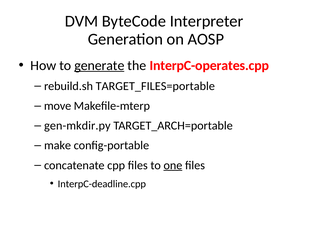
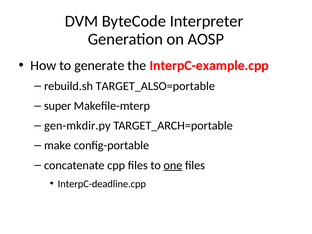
generate underline: present -> none (99, 65)
InterpC-operates.cpp: InterpC-operates.cpp -> InterpC-example.cpp (209, 65)
TARGET_FILES=portable: TARGET_FILES=portable -> TARGET_ALSO=portable (155, 86)
move: move -> super (58, 106)
